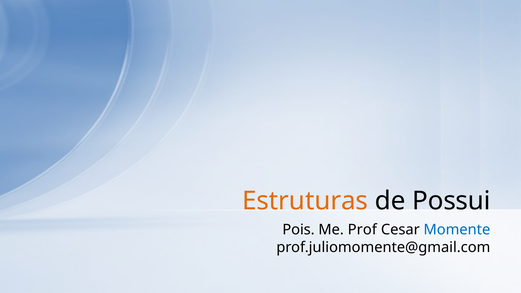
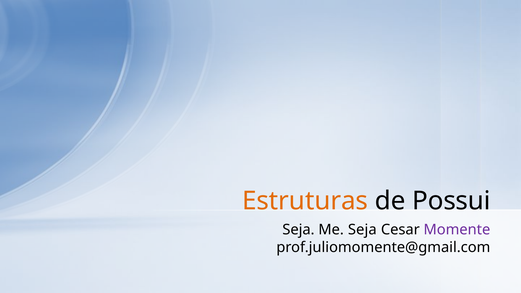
Pois: Pois -> Seja (298, 230)
Me Prof: Prof -> Seja (362, 230)
Momente colour: blue -> purple (457, 230)
